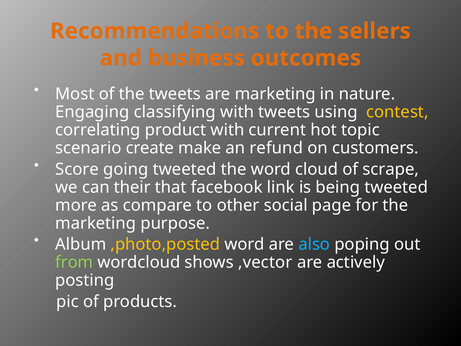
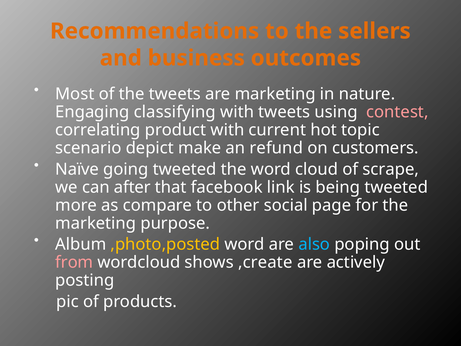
contest colour: yellow -> pink (397, 112)
create: create -> depict (150, 148)
Score: Score -> Naïve (77, 169)
their: their -> after (132, 187)
from colour: light green -> pink (74, 262)
,vector: ,vector -> ,create (265, 262)
